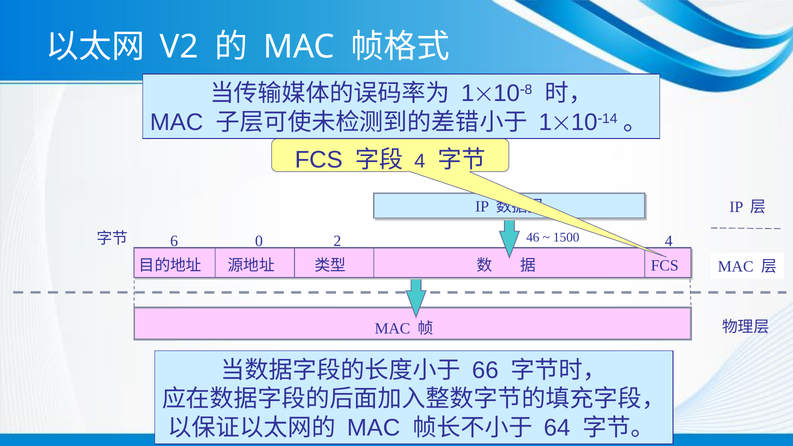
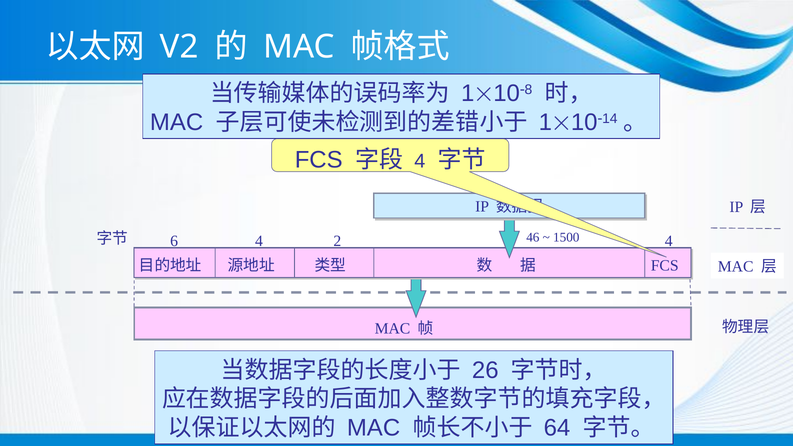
6 0: 0 -> 4 (259, 241)
66: 66 -> 26 (485, 370)
